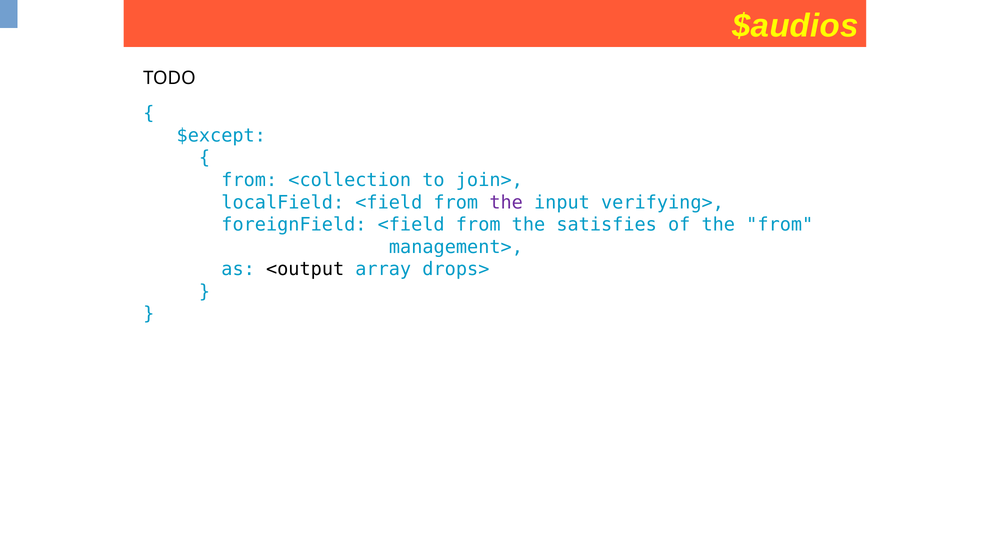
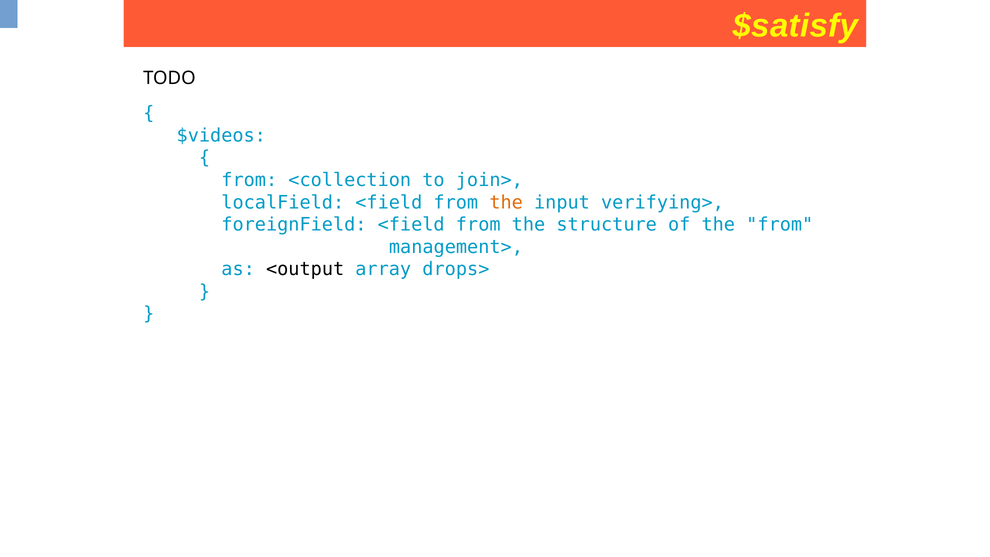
$audios: $audios -> $satisfy (795, 26)
$except: $except -> $videos (221, 136)
the colour: purple -> orange (506, 202)
satisfies: satisfies -> structure (607, 225)
